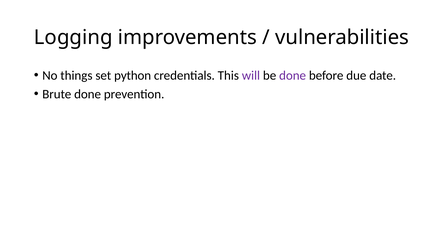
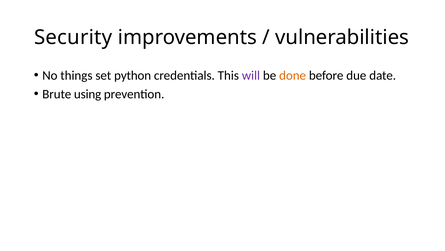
Logging: Logging -> Security (73, 37)
done colour: purple -> orange (293, 75)
Brute done: done -> using (88, 94)
